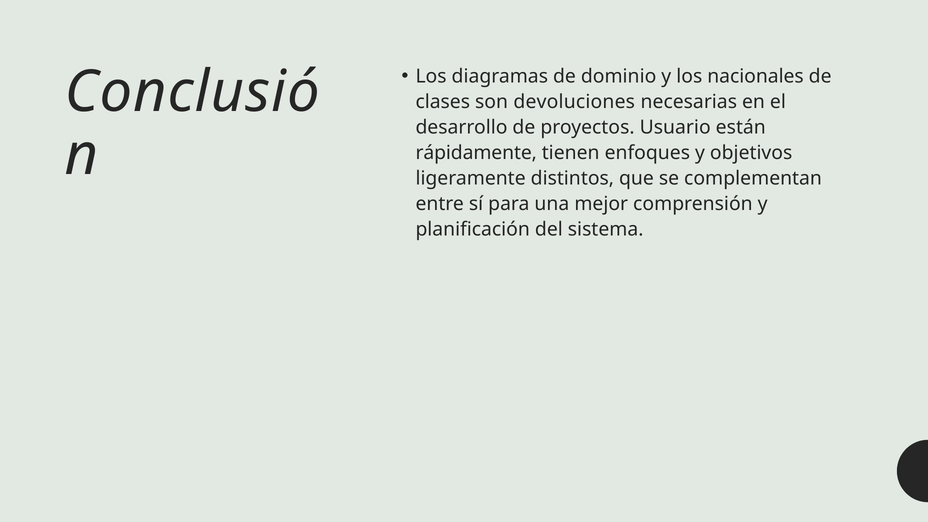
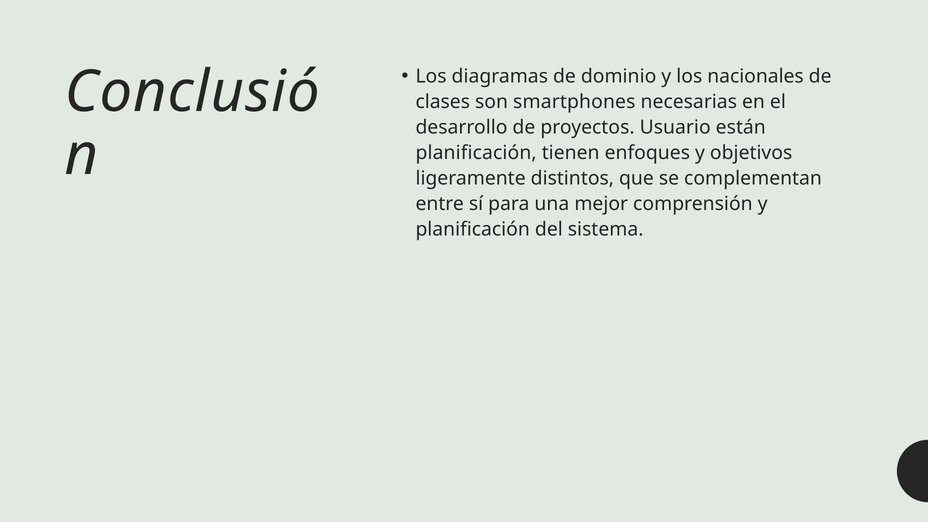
devoluciones: devoluciones -> smartphones (574, 102)
rápidamente: rápidamente -> planificación (476, 153)
